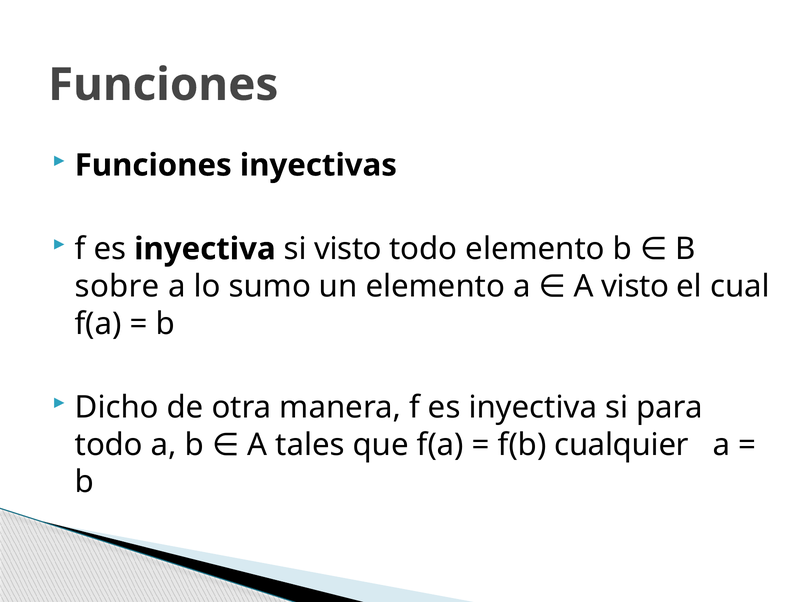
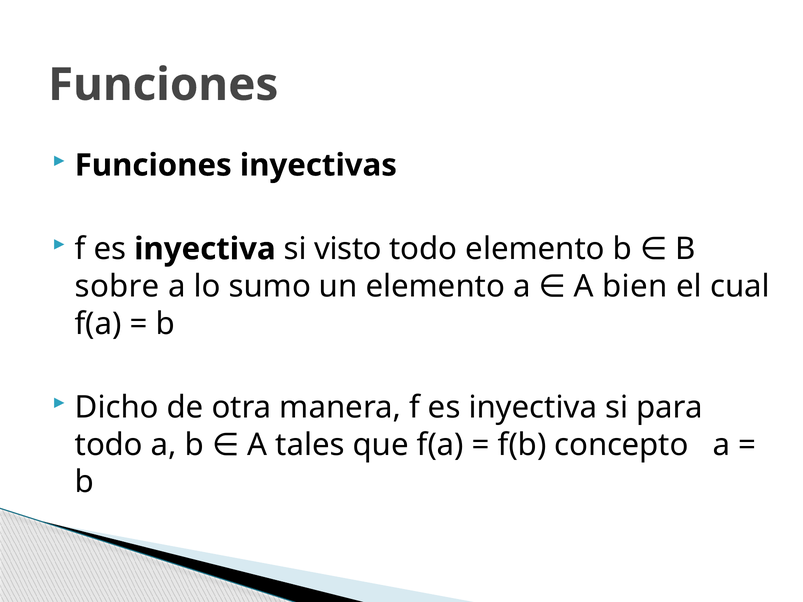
A visto: visto -> bien (635, 286)
cualquier: cualquier -> concepto (621, 445)
